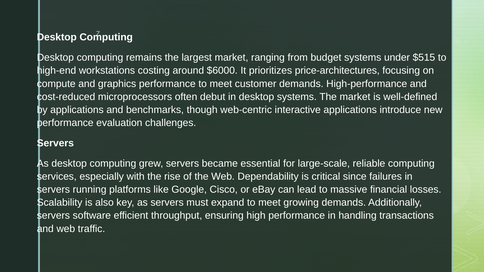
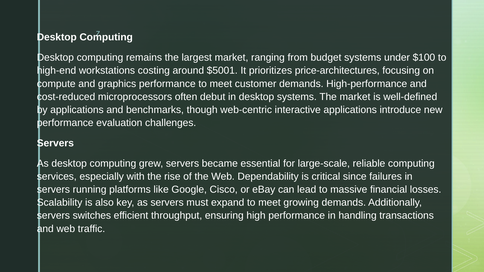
$515: $515 -> $100 (424, 58)
$6000: $6000 -> $5001 (222, 71)
software: software -> switches (92, 216)
